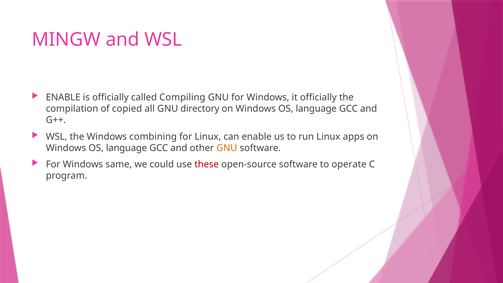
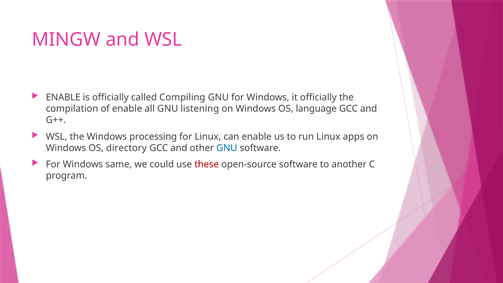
of copied: copied -> enable (127, 109)
directory: directory -> listening (200, 109)
combining: combining -> processing (153, 137)
language: language -> directory (126, 148)
GNU colour: orange -> blue (227, 148)
operate: operate -> another (349, 164)
